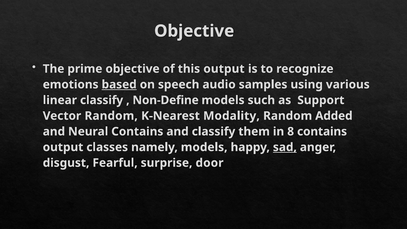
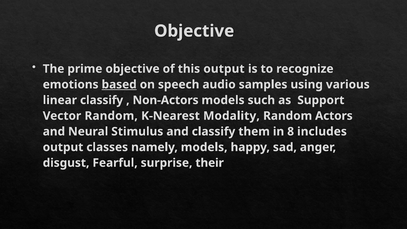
Non-Define: Non-Define -> Non-Actors (166, 100)
Added: Added -> Actors (334, 116)
Neural Contains: Contains -> Stimulus (137, 131)
8 contains: contains -> includes (322, 131)
sad underline: present -> none (285, 147)
door: door -> their (210, 163)
